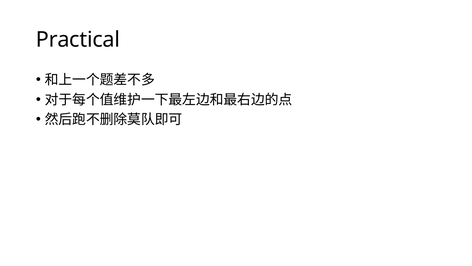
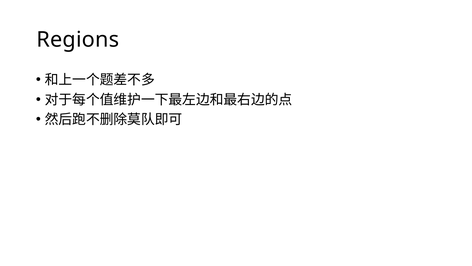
Practical: Practical -> Regions (78, 40)
